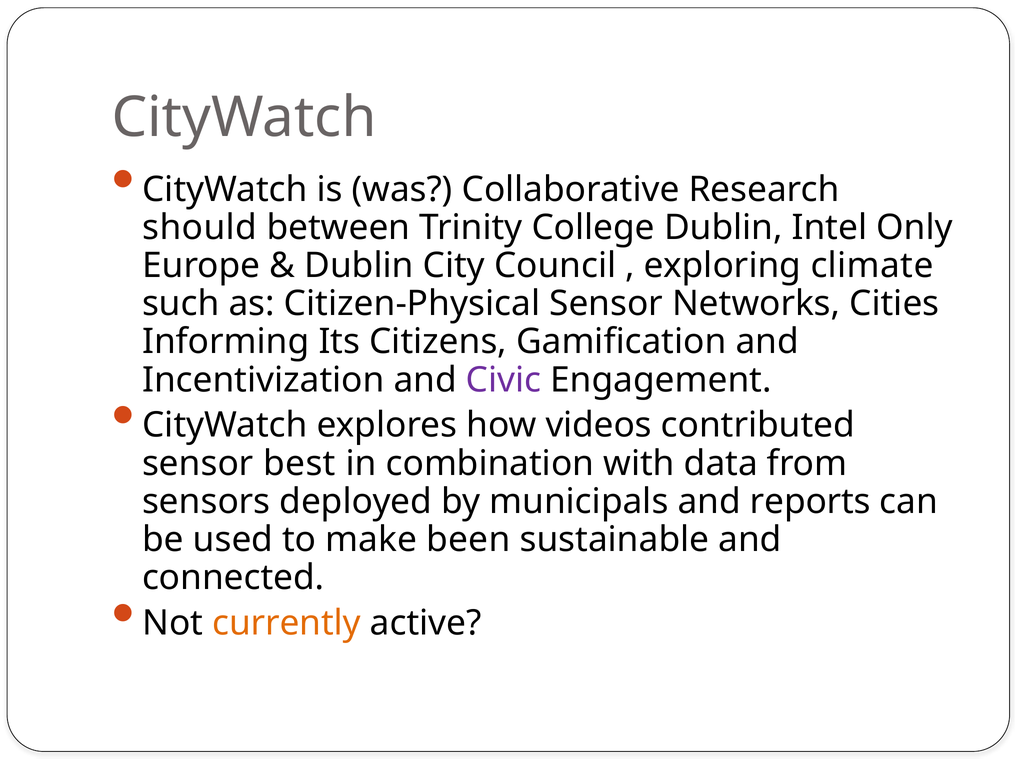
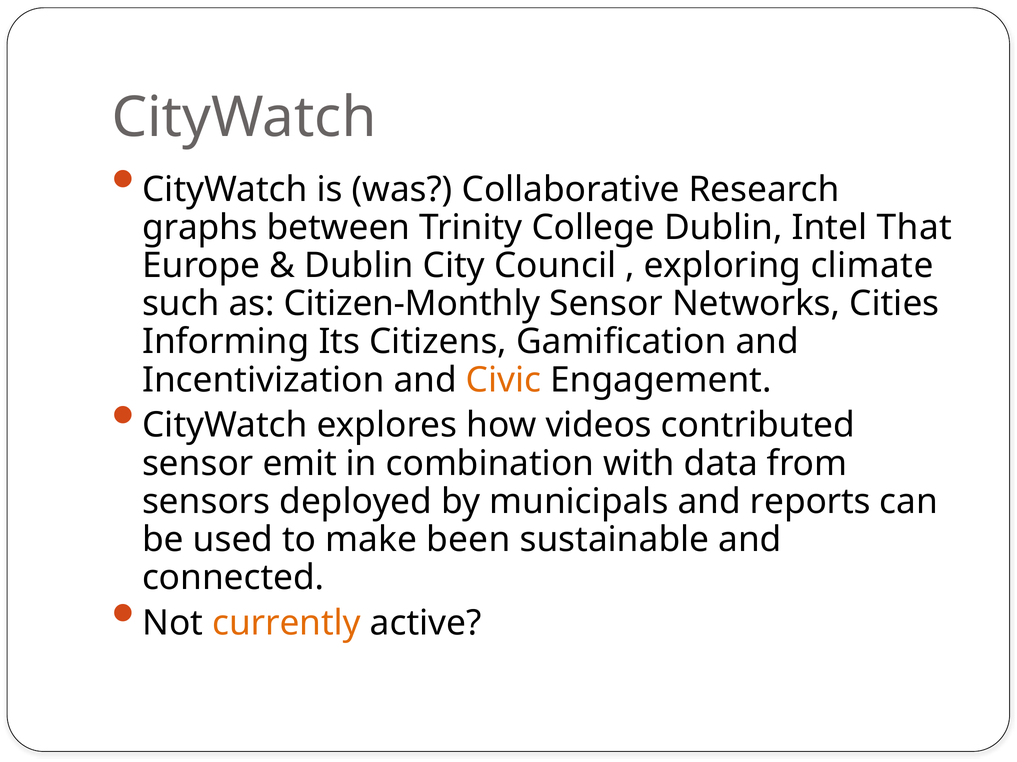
should: should -> graphs (200, 228)
Only: Only -> That (915, 228)
Citizen-Physical: Citizen-Physical -> Citizen-Monthly (412, 304)
Civic colour: purple -> orange (504, 380)
best: best -> emit (300, 464)
